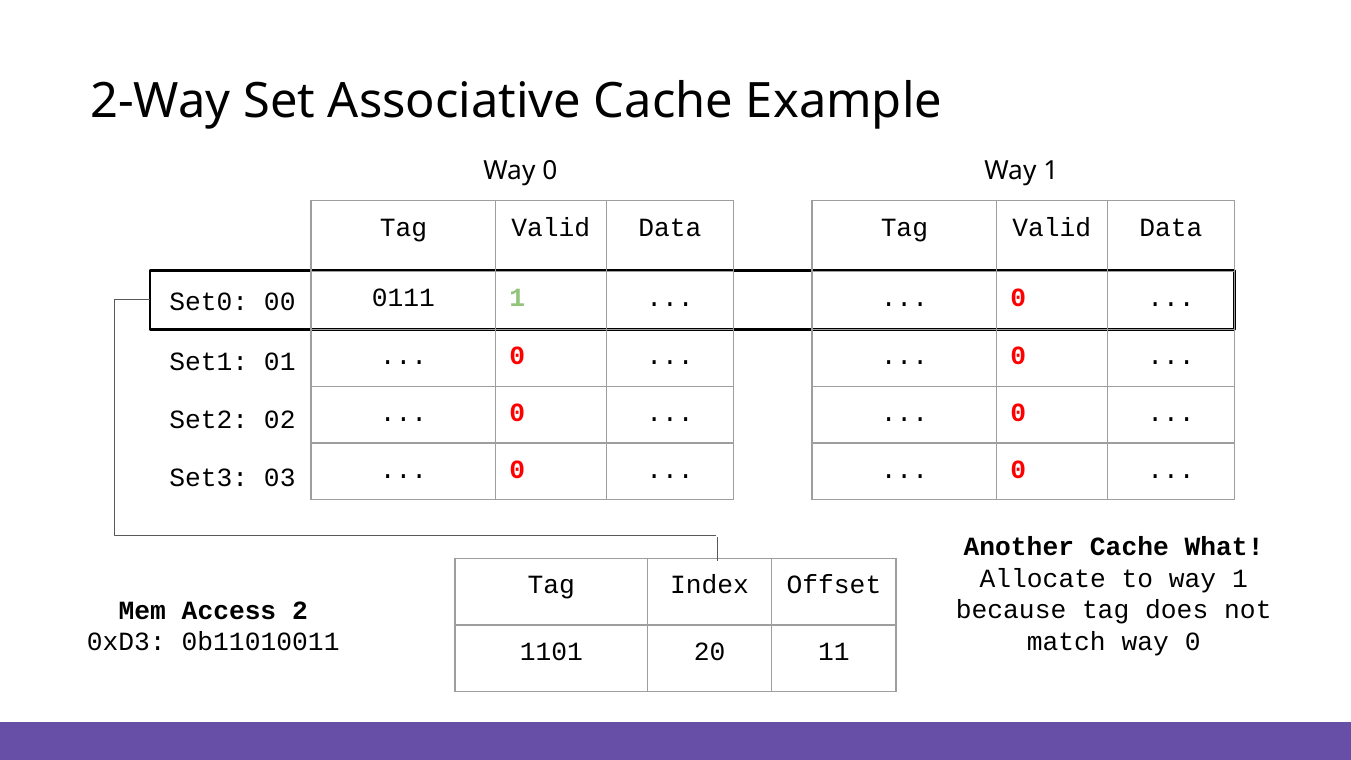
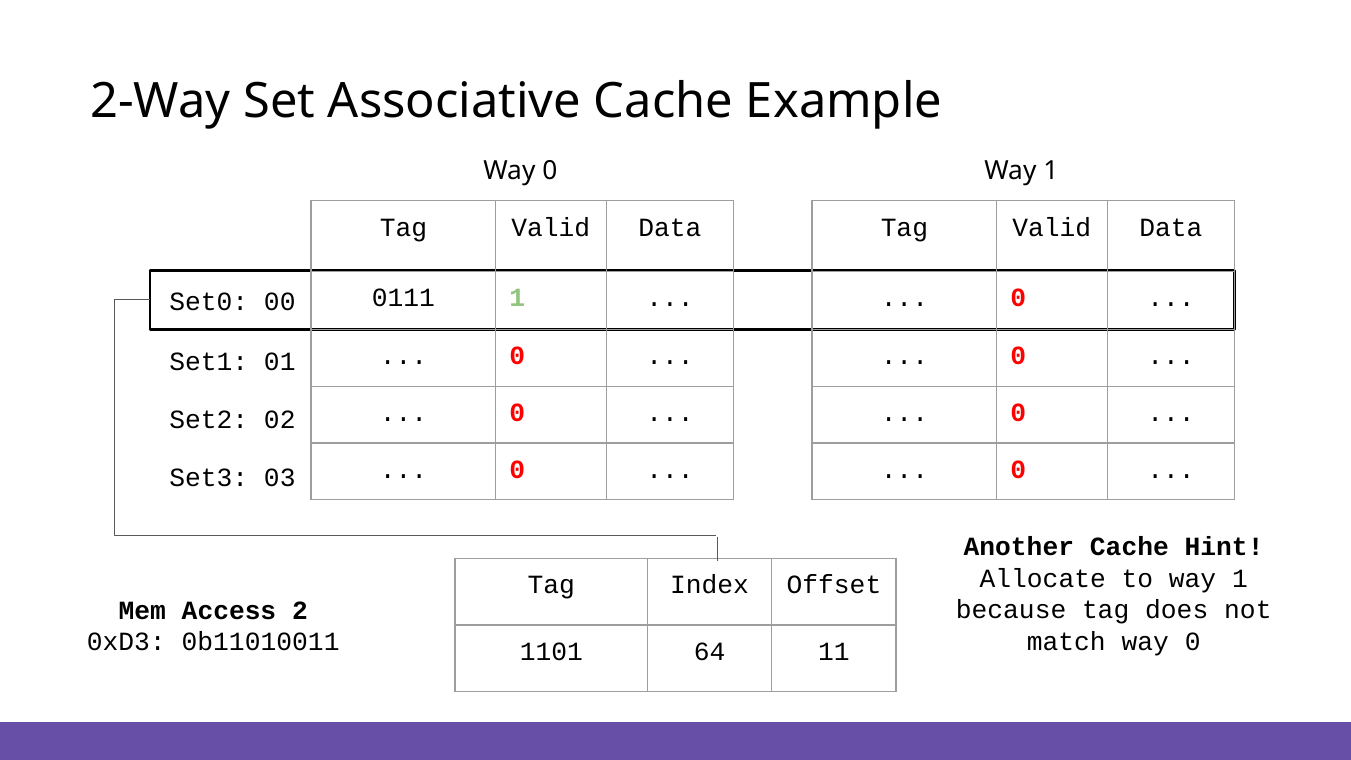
What: What -> Hint (1224, 547)
20: 20 -> 64 (710, 652)
